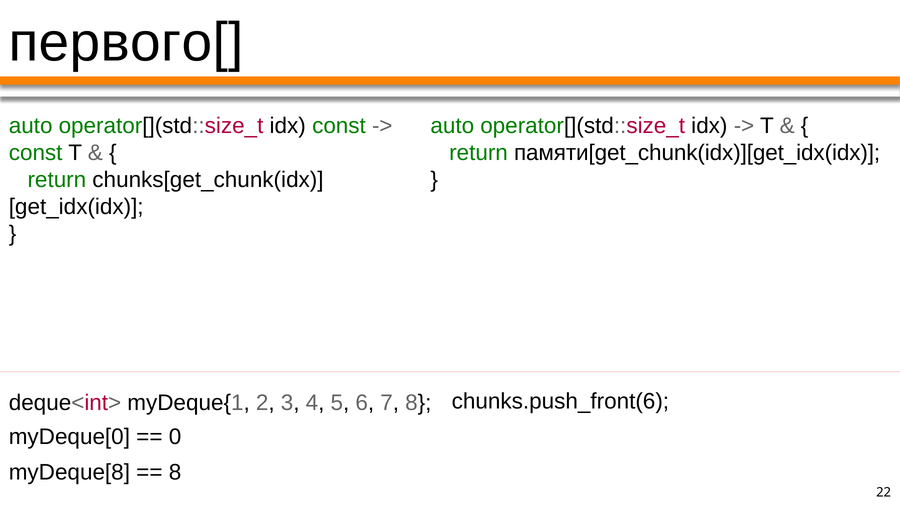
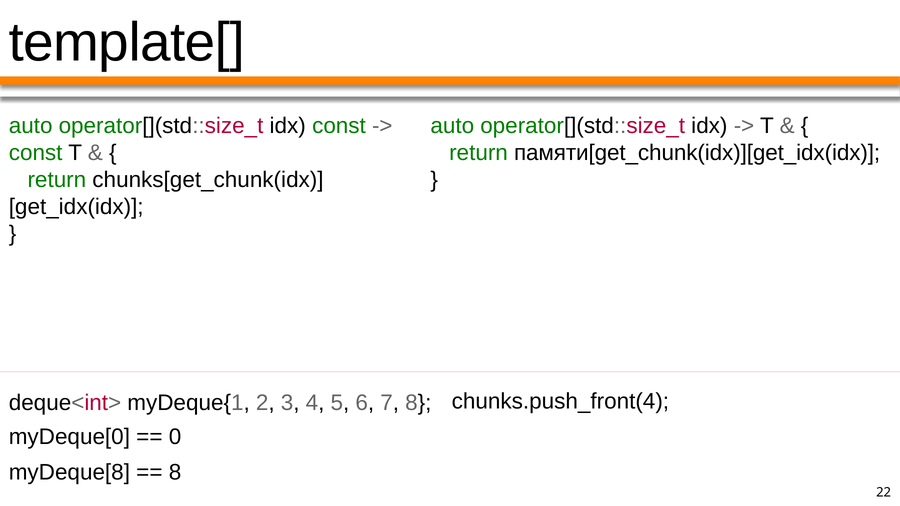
первого[: первого[ -> template[ (127, 43)
chunks.push_front(6: chunks.push_front(6 -> chunks.push_front(4 (560, 402)
